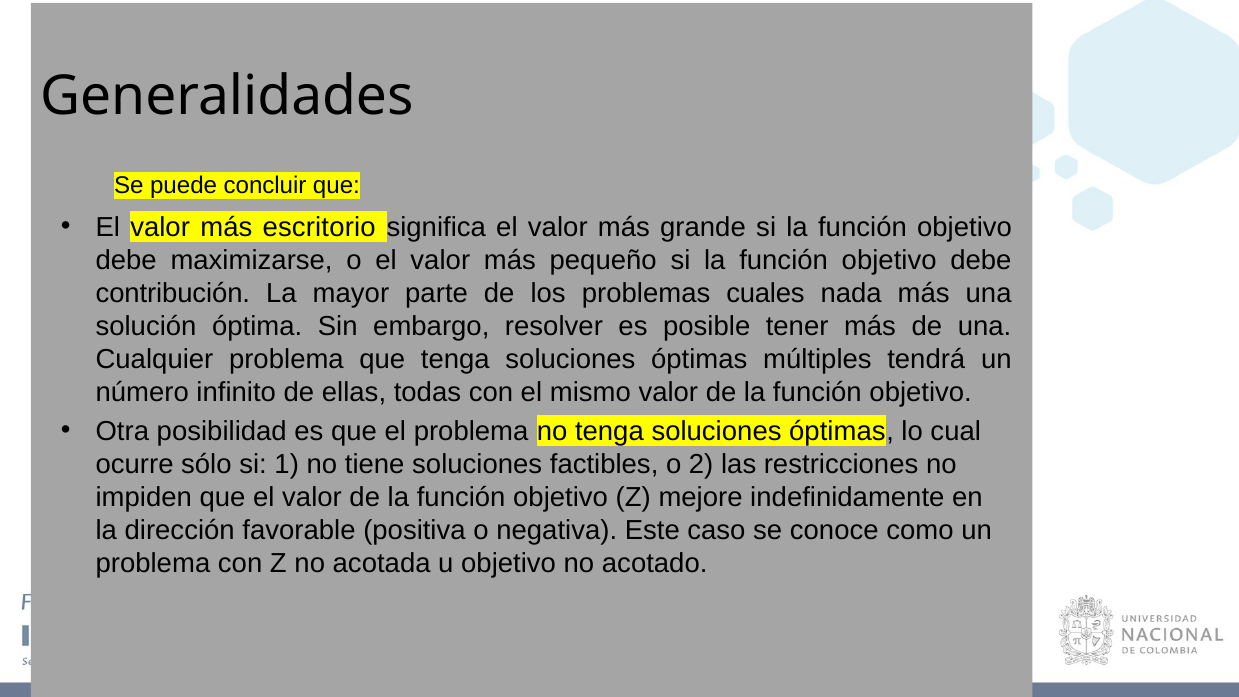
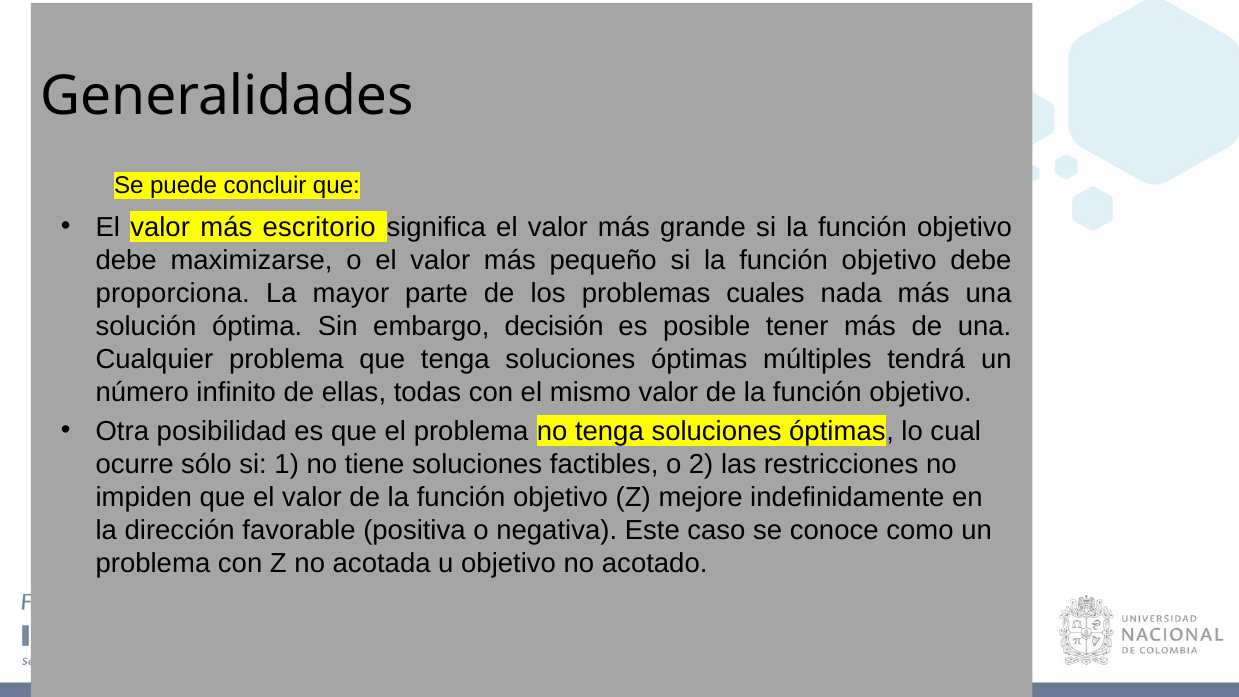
contribución: contribución -> proporciona (173, 293)
resolver: resolver -> decisión (554, 326)
